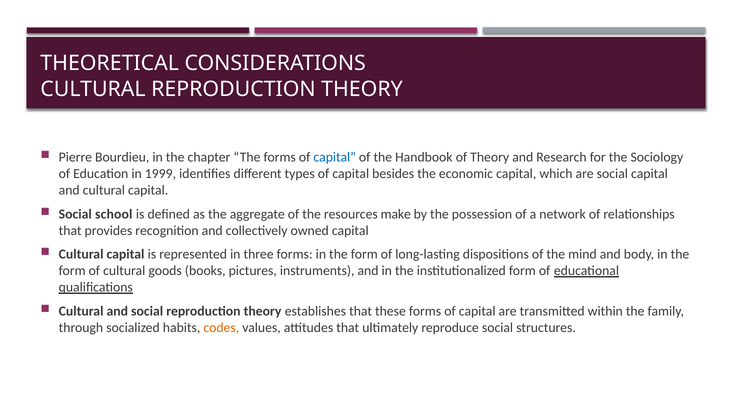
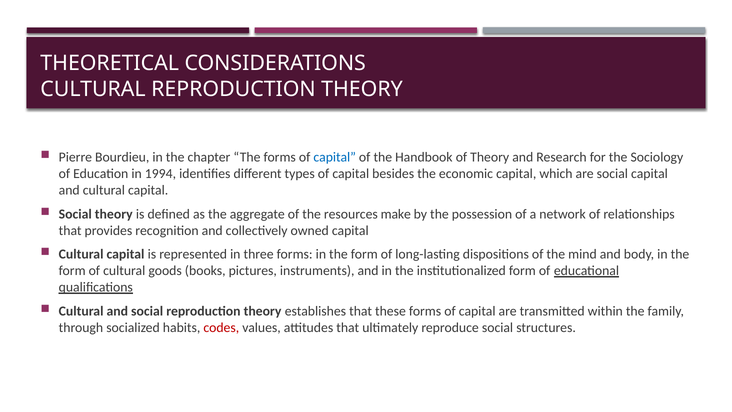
1999: 1999 -> 1994 (160, 174)
Social school: school -> theory (114, 214)
codes colour: orange -> red (221, 327)
